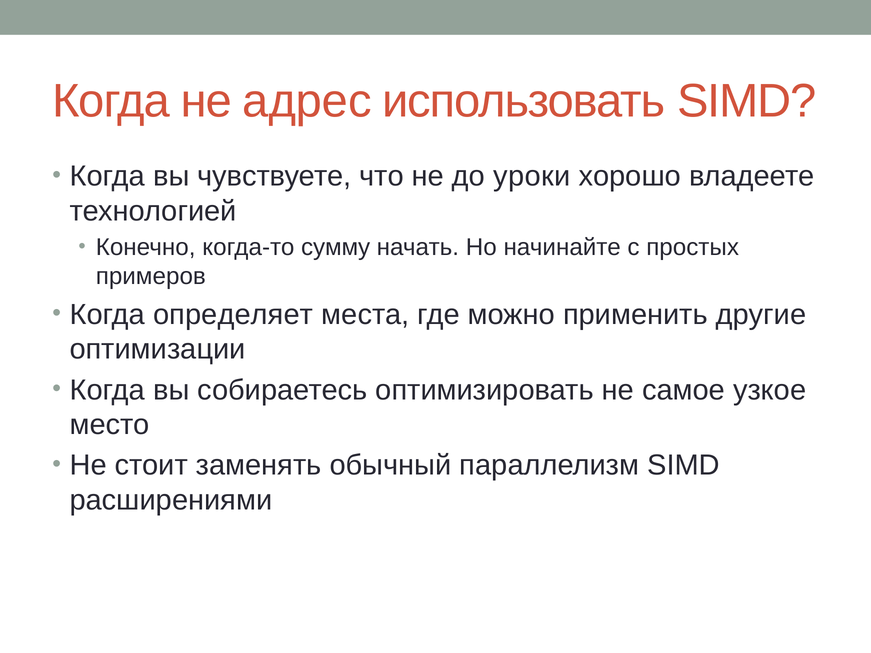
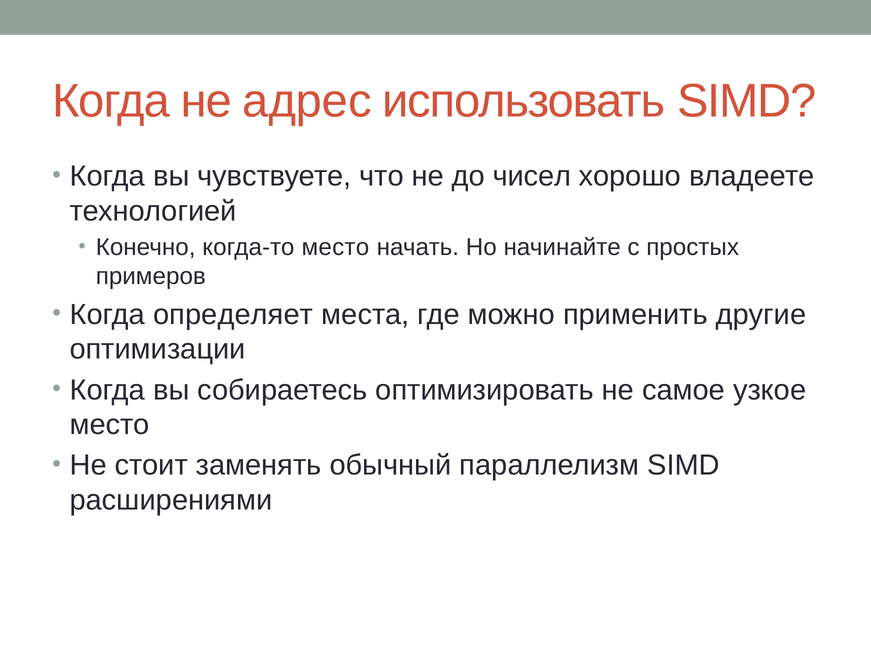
уроки: уроки -> чисел (532, 176)
когда-то сумму: сумму -> место (335, 248)
